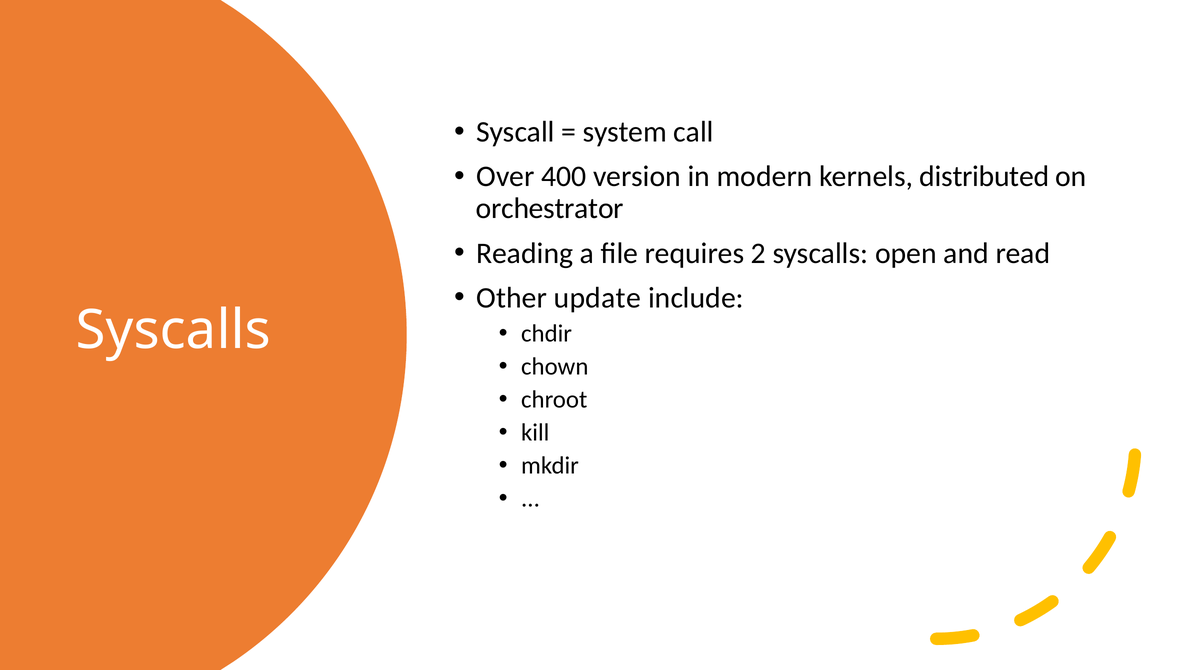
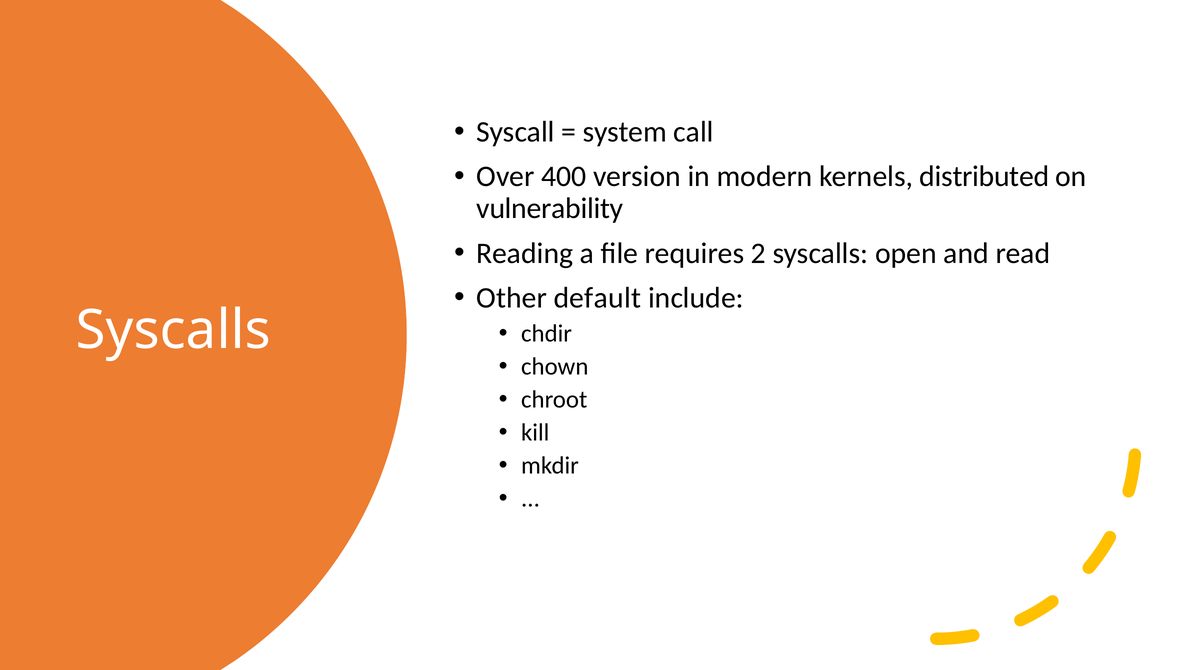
orchestrator: orchestrator -> vulnerability (550, 208)
update: update -> default (597, 297)
